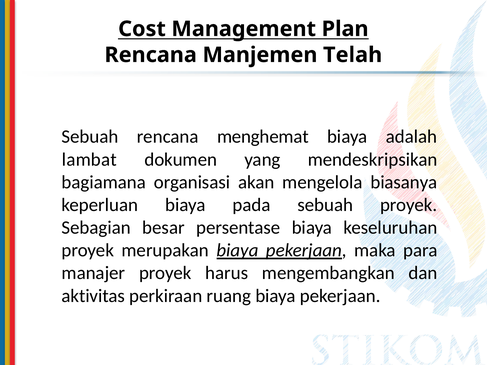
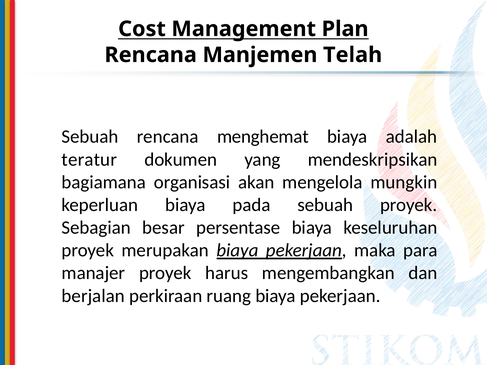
lambat: lambat -> teratur (89, 160)
biasanya: biasanya -> mungkin (404, 182)
aktivitas: aktivitas -> berjalan (93, 296)
